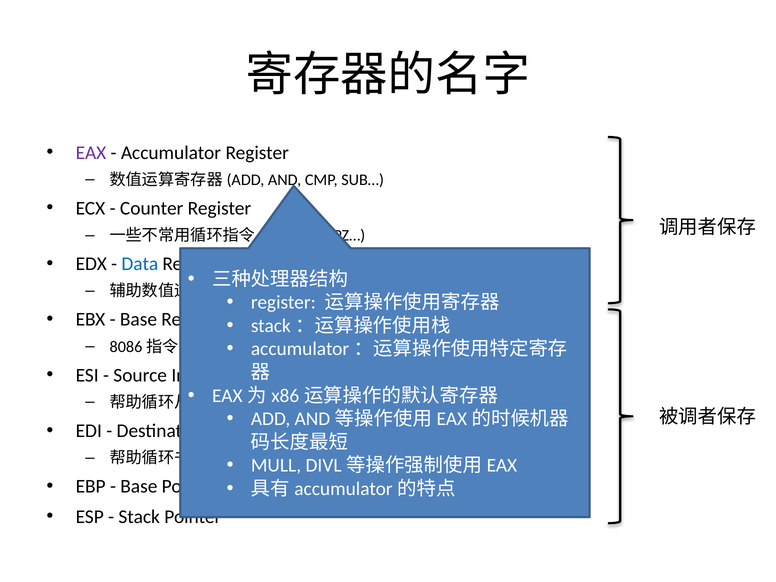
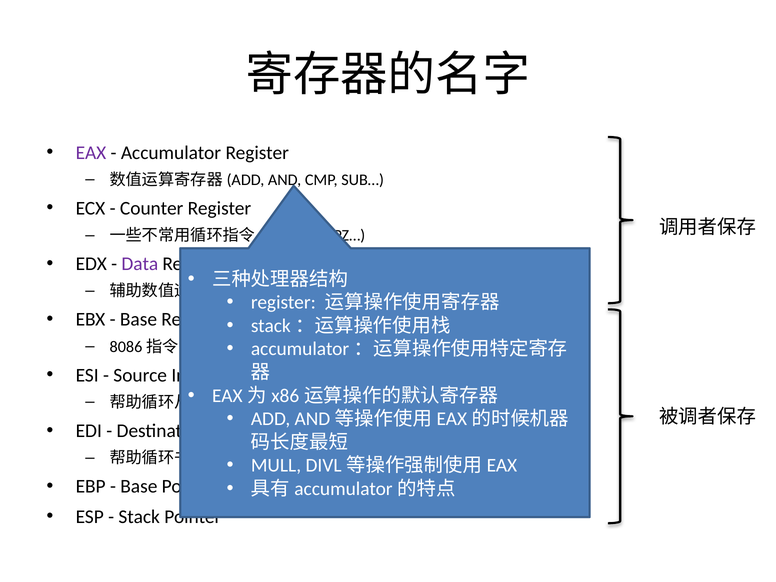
Data colour: blue -> purple (140, 264)
